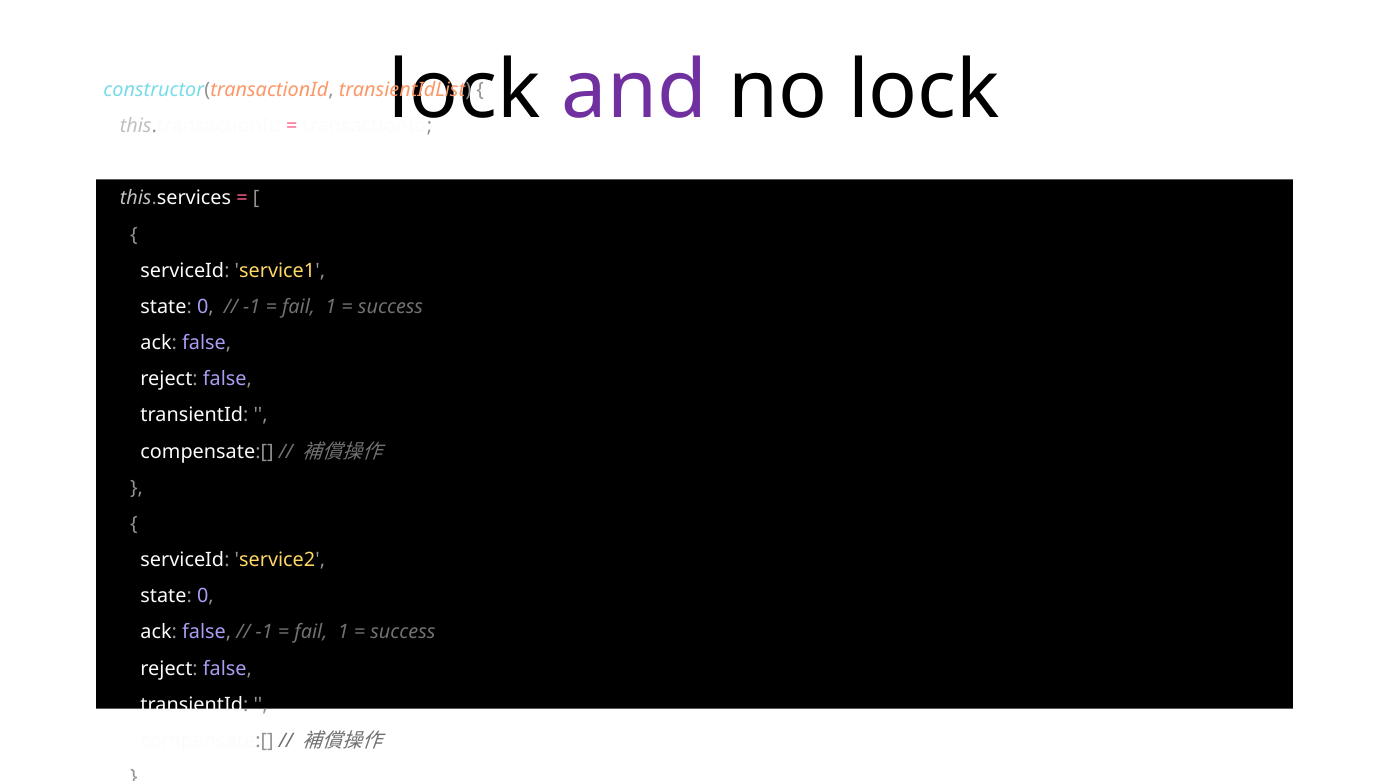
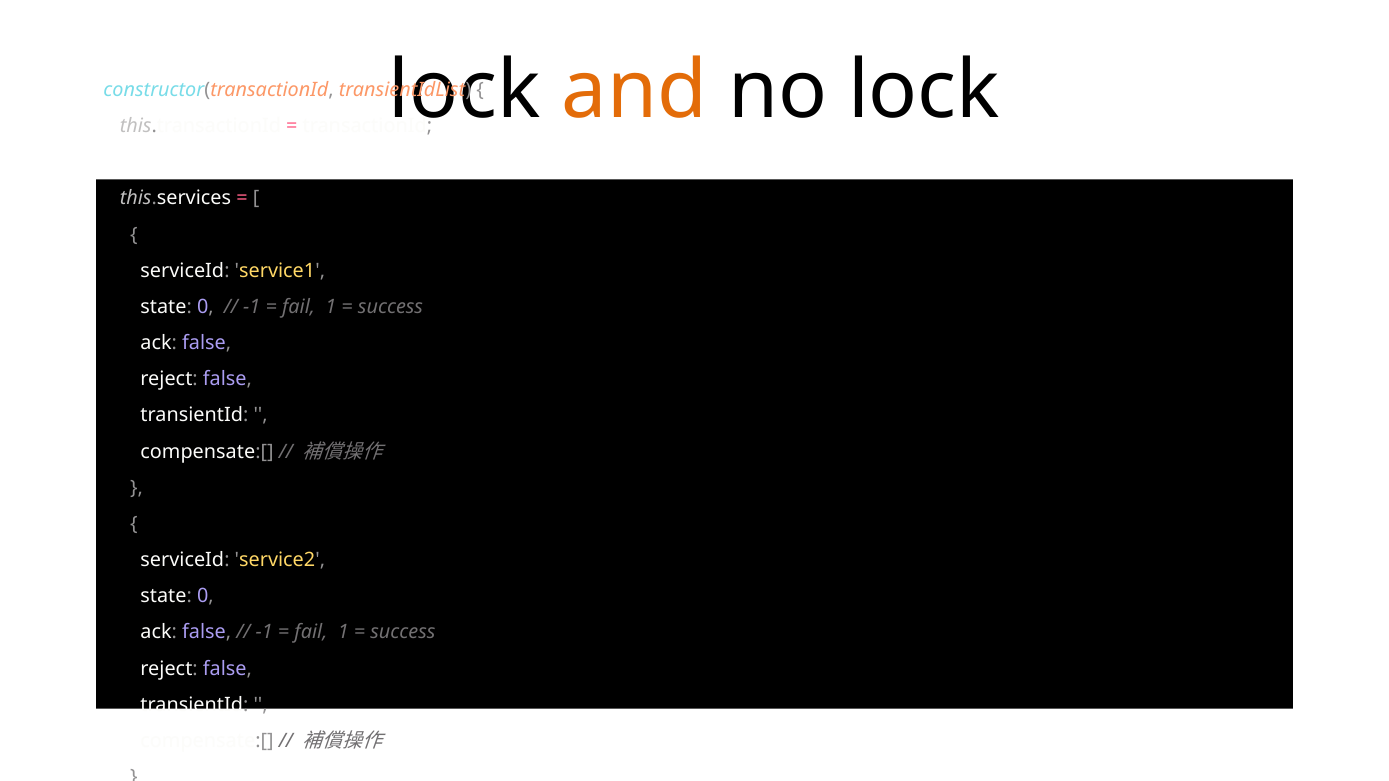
and colour: purple -> orange (634, 91)
